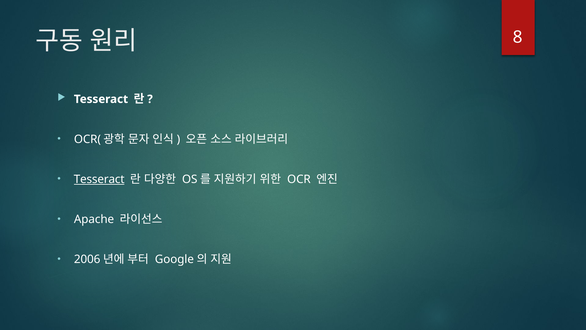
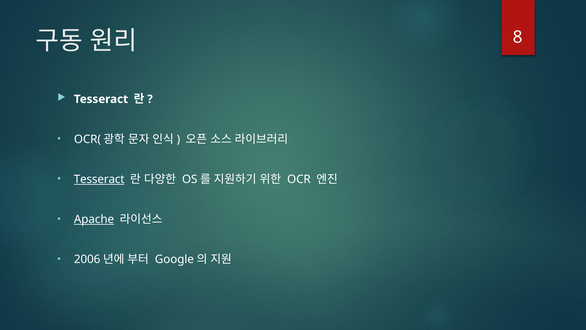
Apache underline: none -> present (94, 219)
